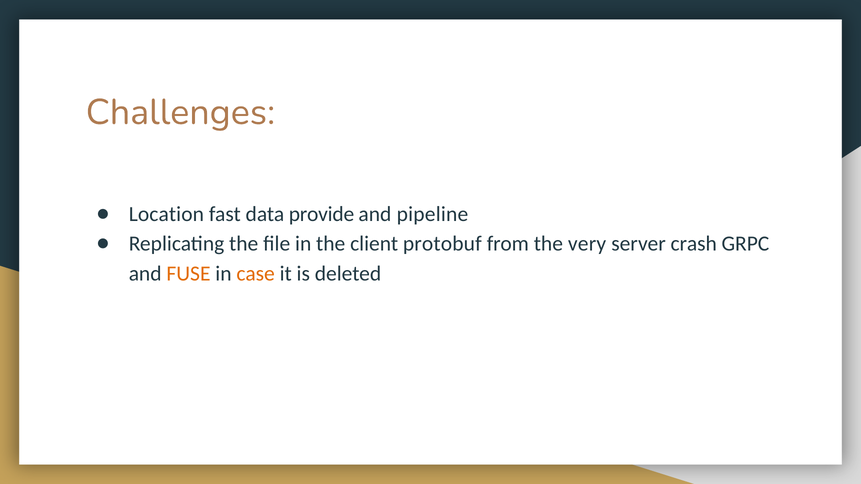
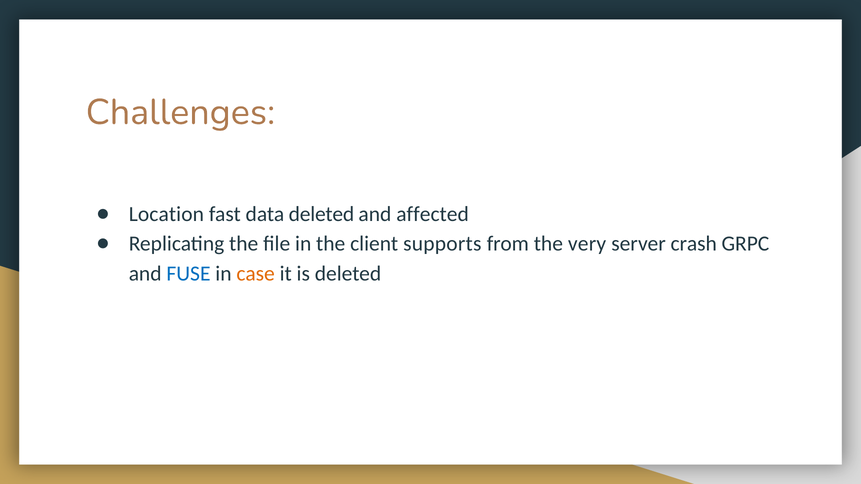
data provide: provide -> deleted (321, 214)
pipeline: pipeline -> affected (433, 214)
protobuf: protobuf -> supports (442, 244)
FUSE colour: orange -> blue (188, 274)
